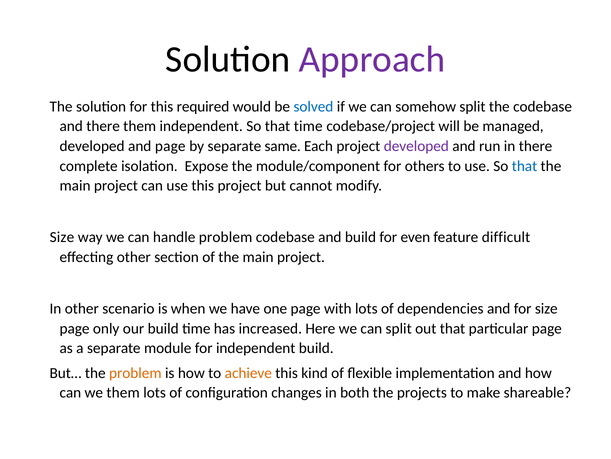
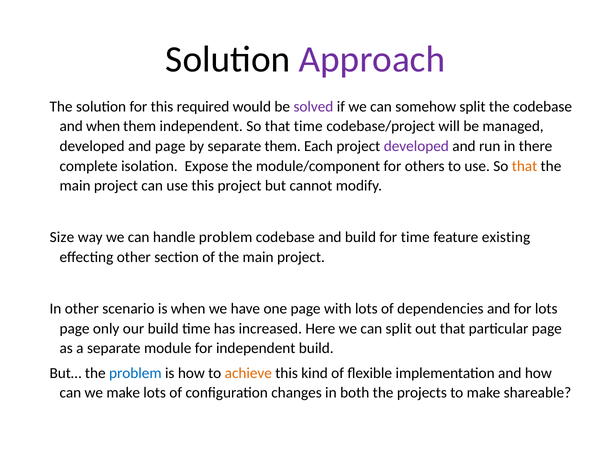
solved colour: blue -> purple (313, 106)
and there: there -> when (103, 126)
separate same: same -> them (283, 146)
that colour: blue -> orange (525, 166)
for even: even -> time (415, 237)
difficult: difficult -> existing (506, 237)
for size: size -> lots (546, 308)
problem colour: orange -> blue (135, 373)
we them: them -> make (123, 392)
